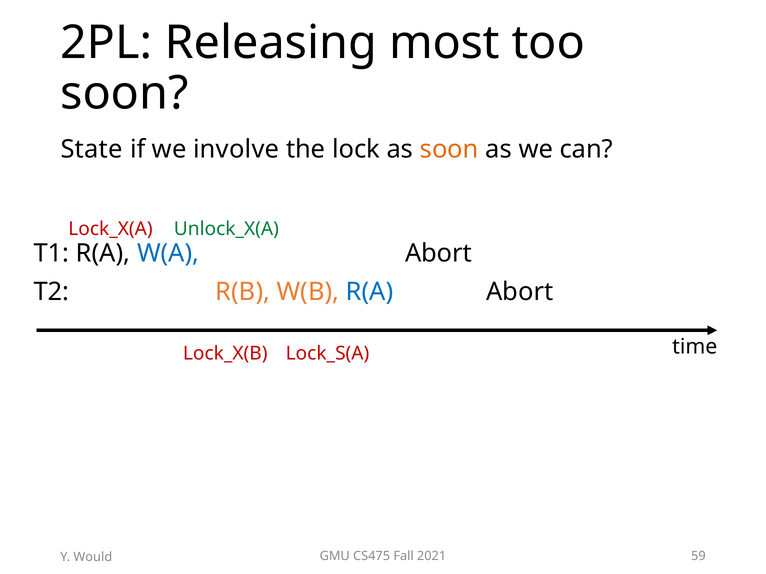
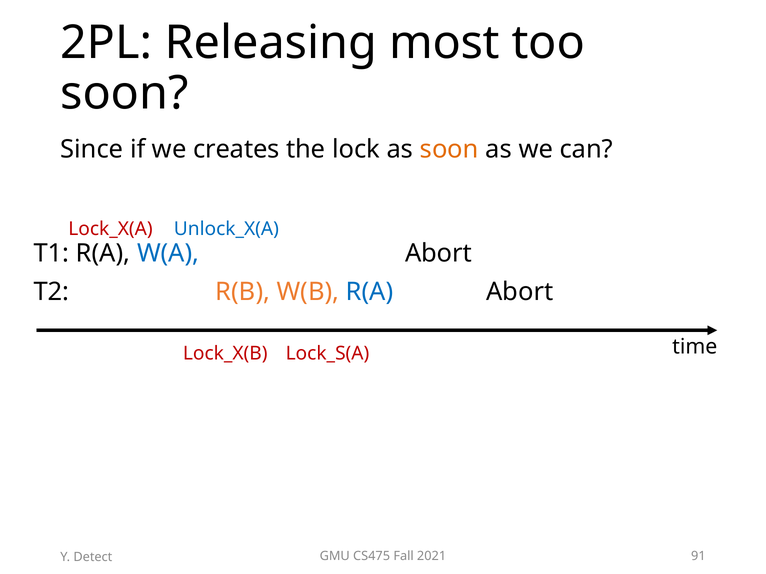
State: State -> Since (92, 150)
involve: involve -> creates (236, 150)
Unlock_X(A colour: green -> blue (226, 229)
59: 59 -> 91 (698, 557)
Would: Would -> Detect (93, 558)
